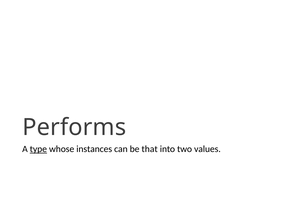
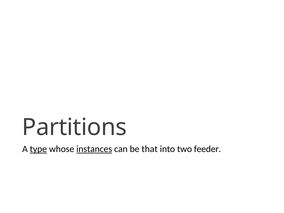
Performs: Performs -> Partitions (74, 127)
instances underline: none -> present (94, 149)
values: values -> feeder (207, 149)
